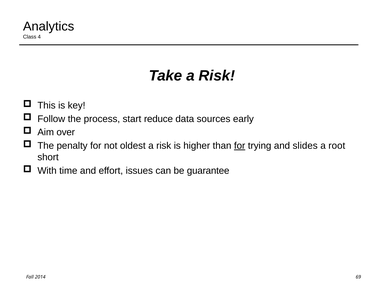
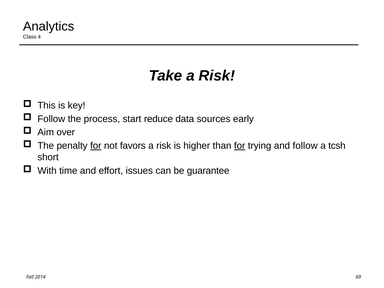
for underline: none -> present (96, 146)
oldest: oldest -> favors (133, 146)
and slides: slides -> follow (305, 146)
root: root -> tcsh (337, 146)
